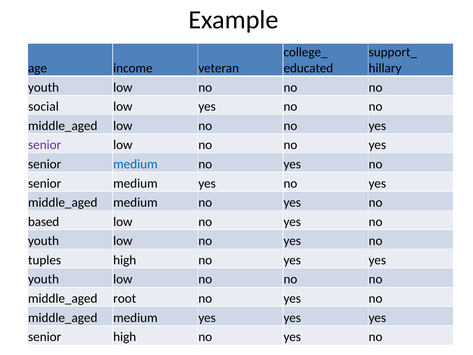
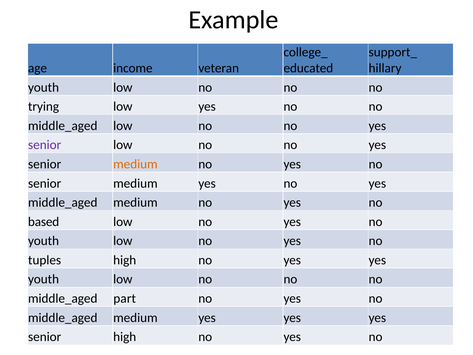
social: social -> trying (44, 106)
medium colour: blue -> orange (135, 164)
root: root -> part (125, 298)
